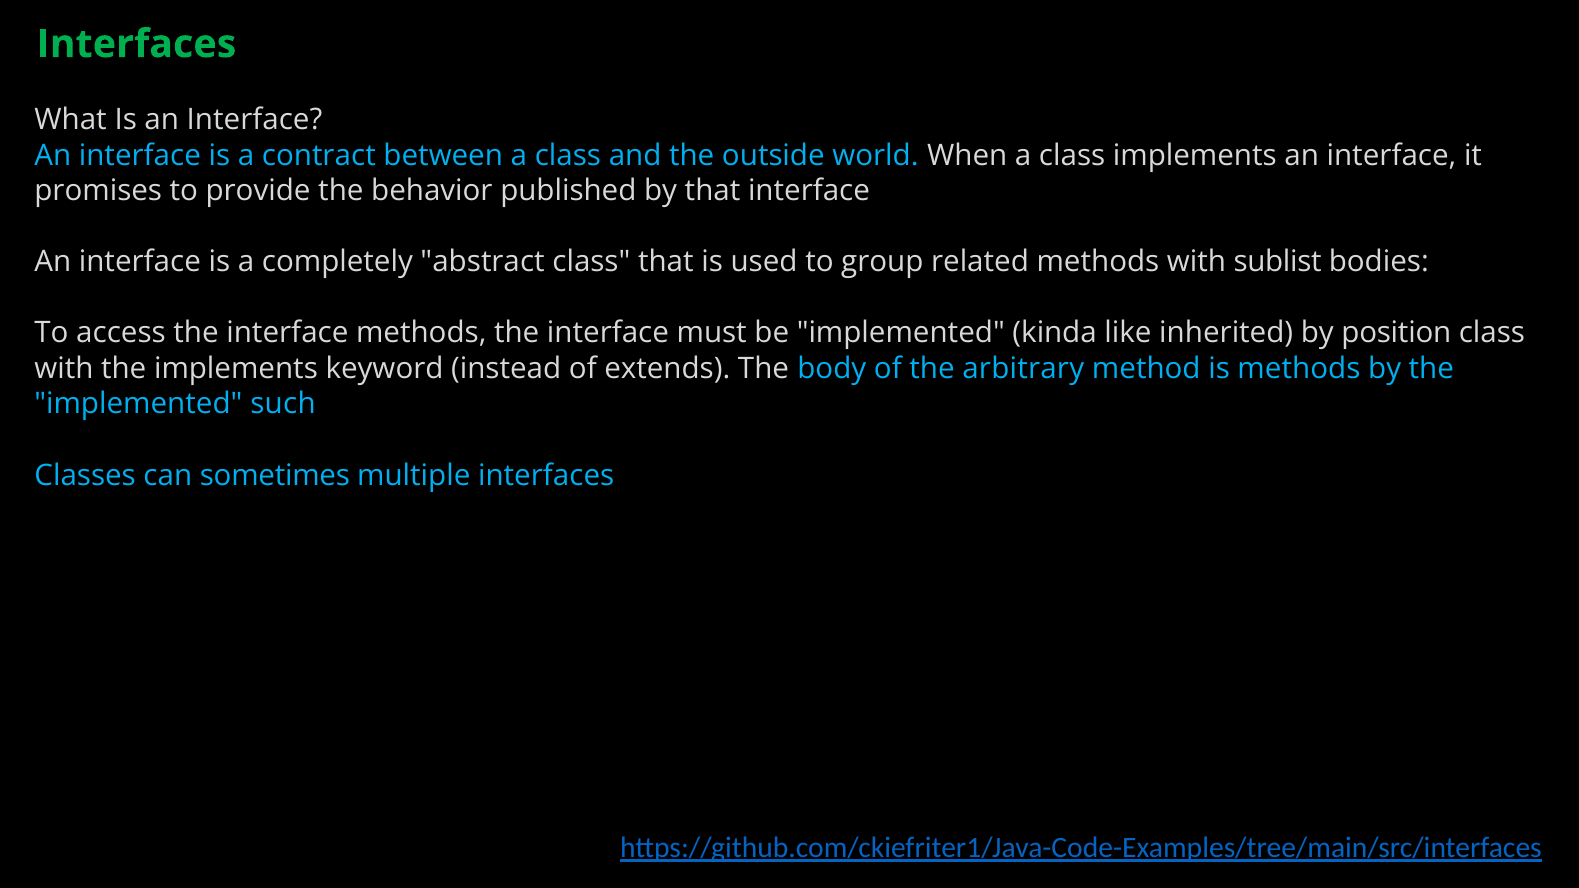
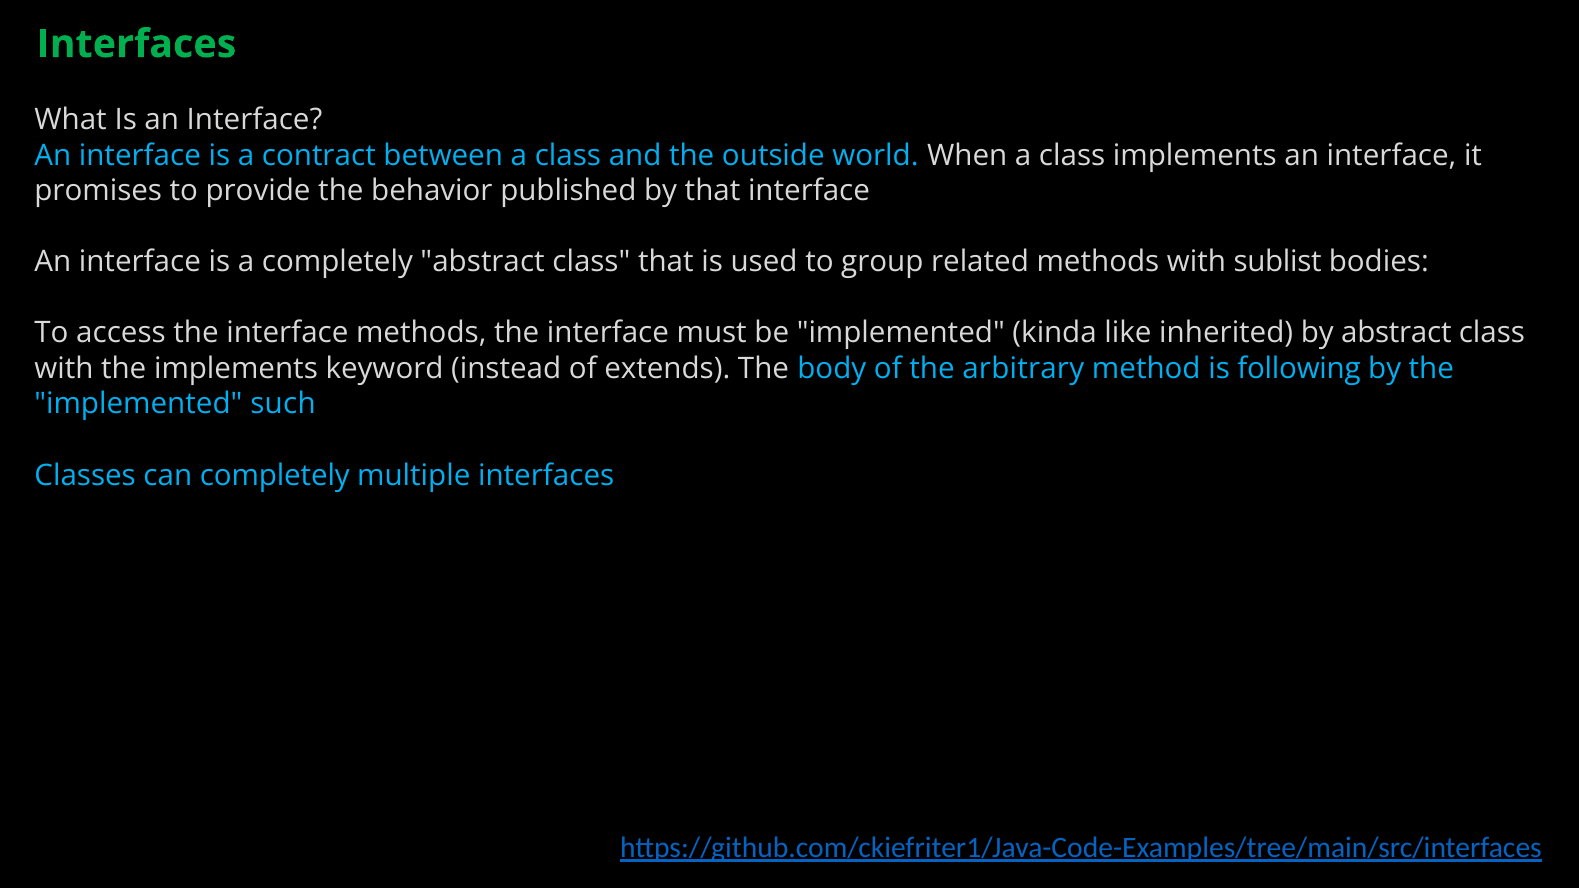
by position: position -> abstract (1396, 333)
is methods: methods -> following (1299, 369)
can sometimes: sometimes -> completely (275, 475)
